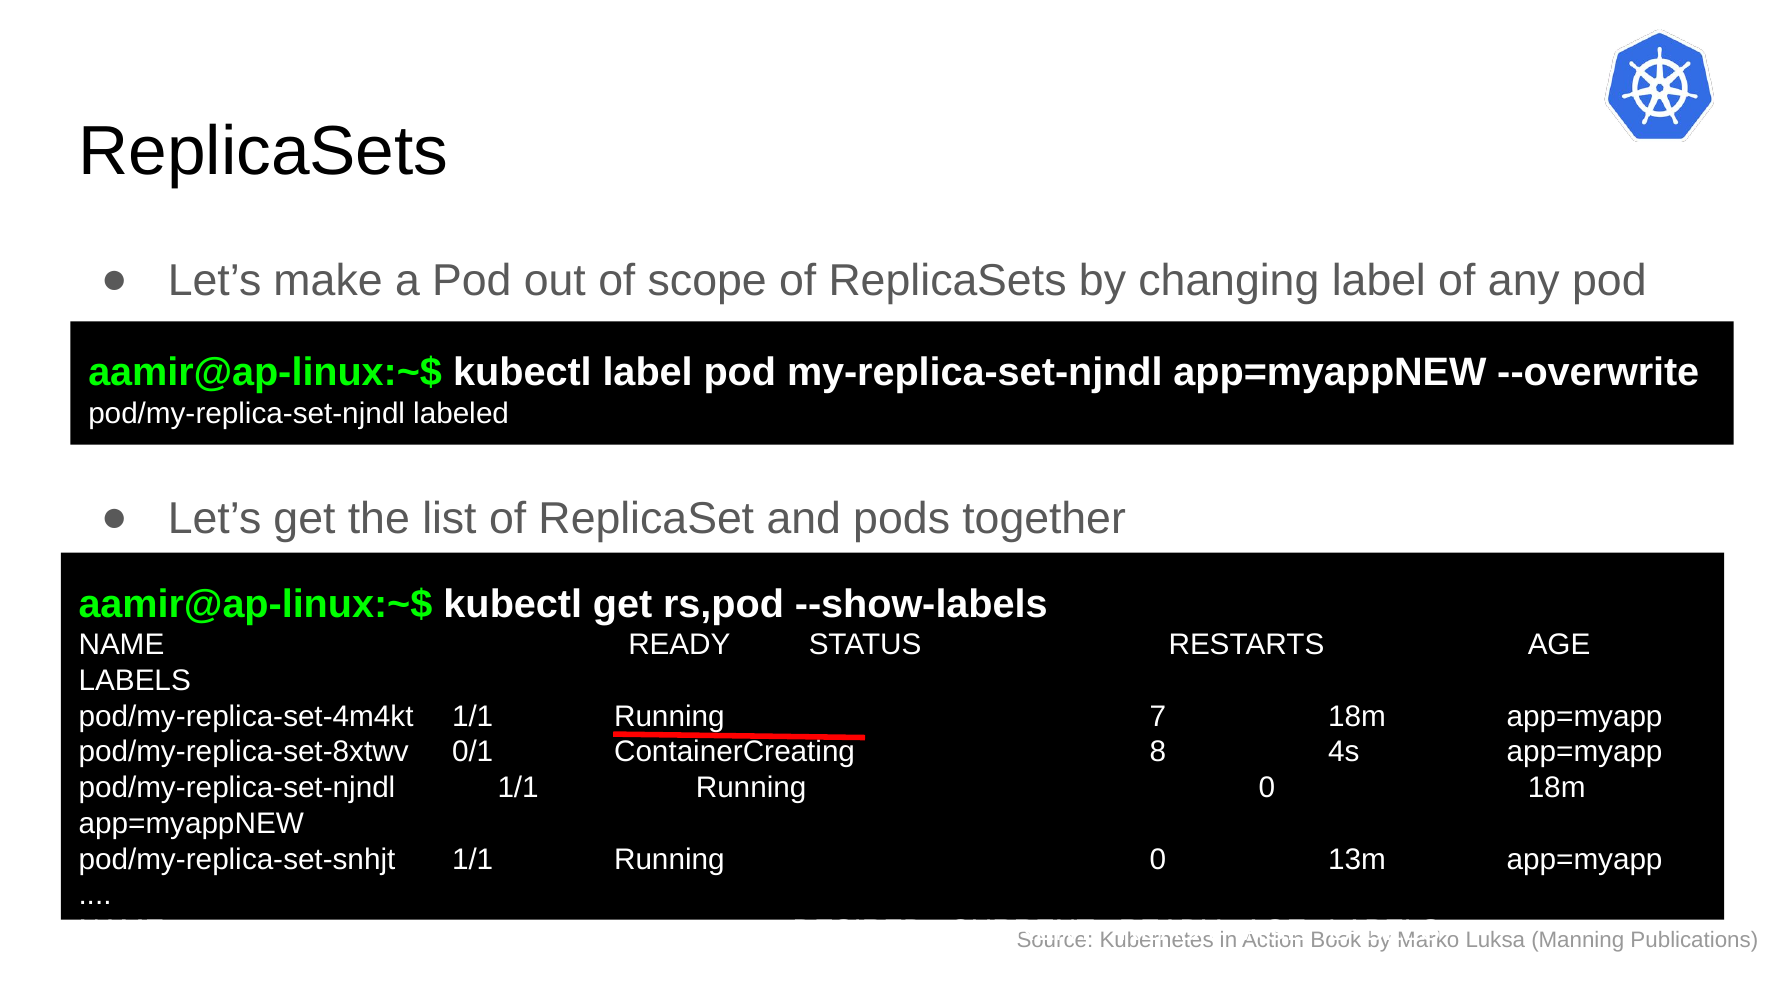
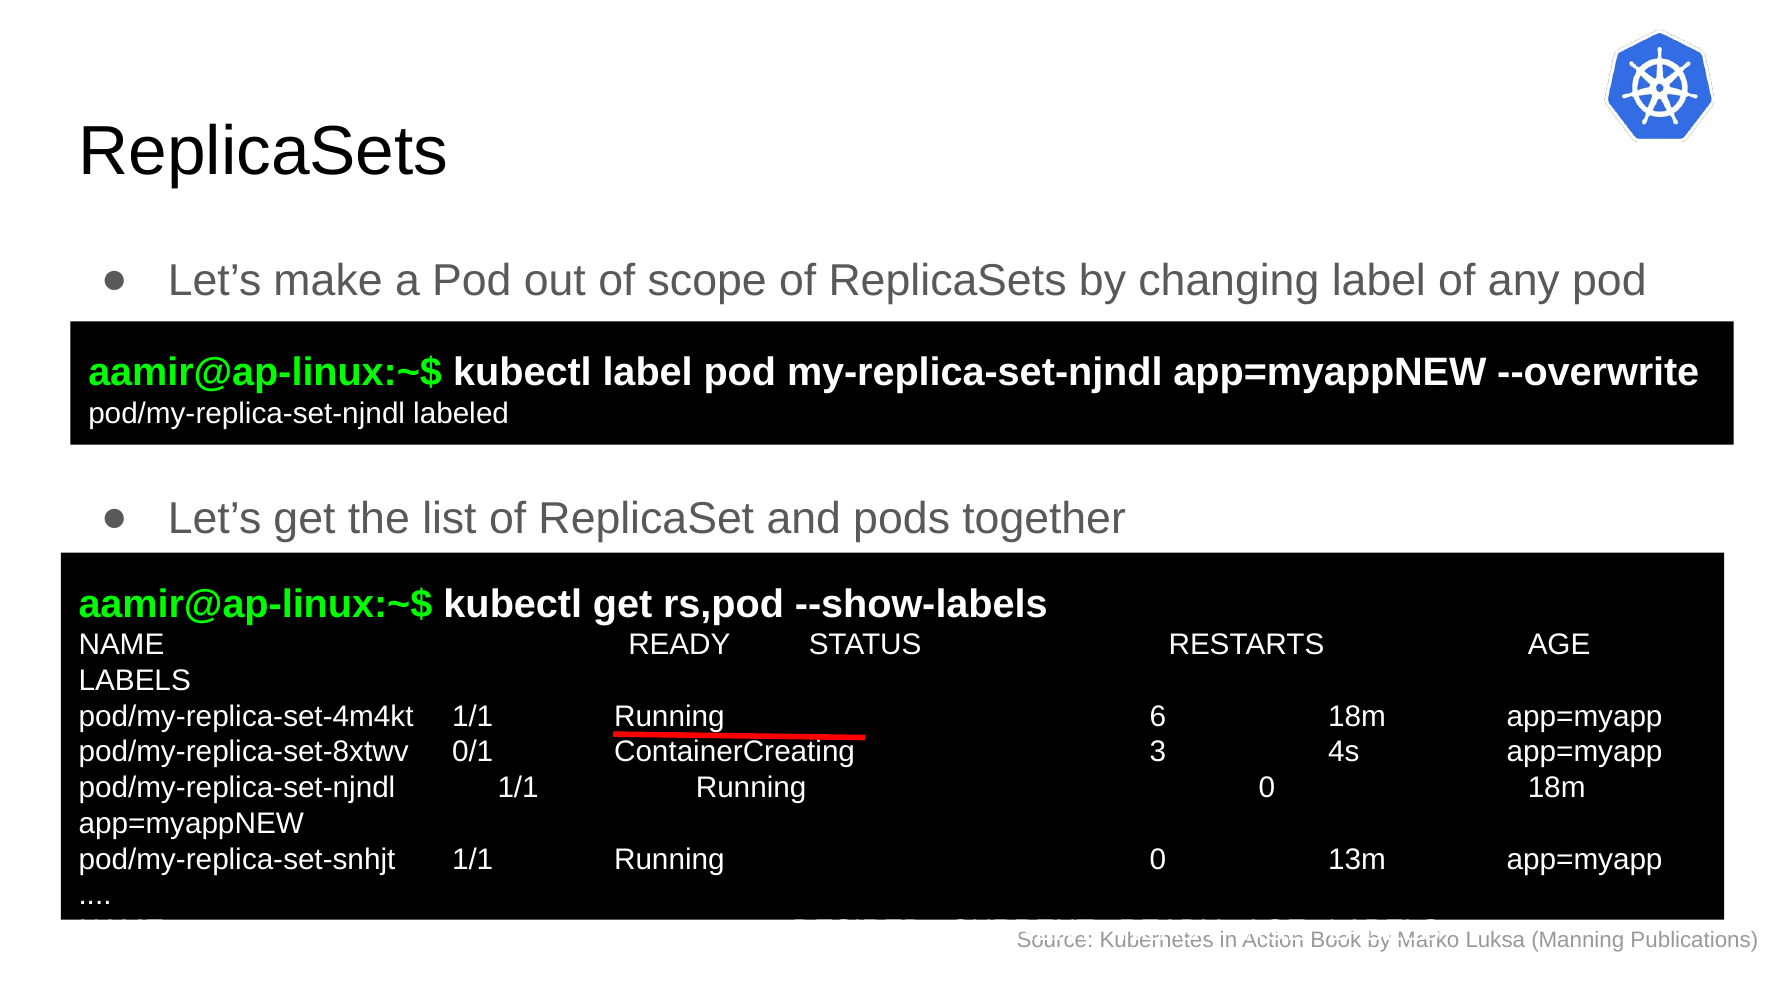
7: 7 -> 6 (1158, 716)
ContainerCreating 8: 8 -> 3 (1158, 752)
